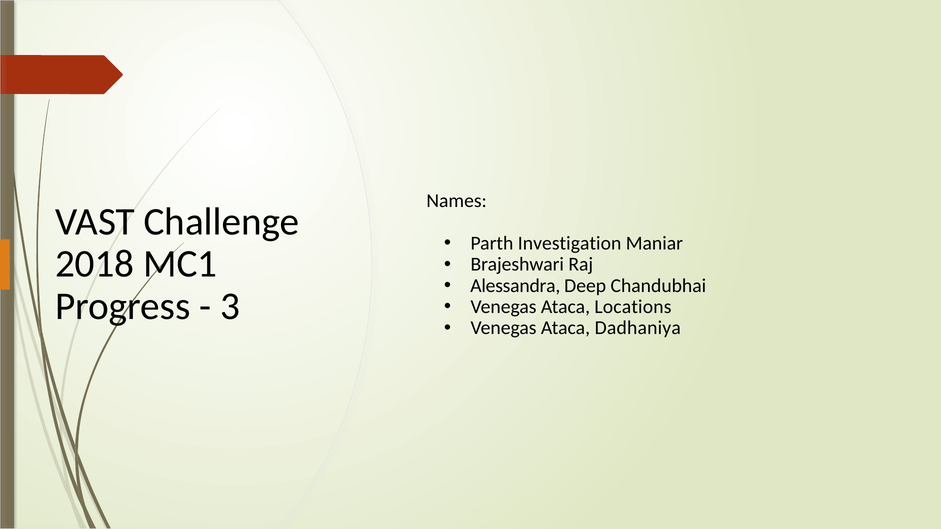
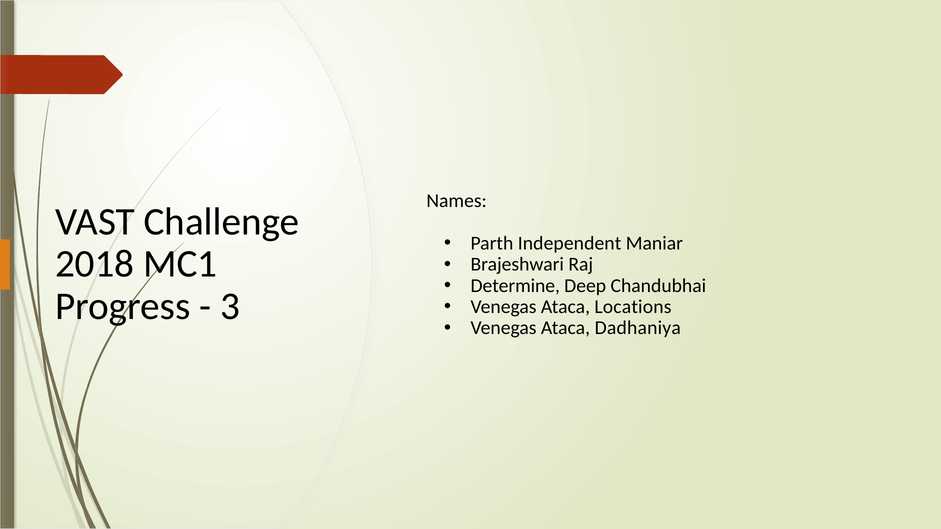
Investigation: Investigation -> Independent (570, 243)
Alessandra: Alessandra -> Determine (515, 286)
